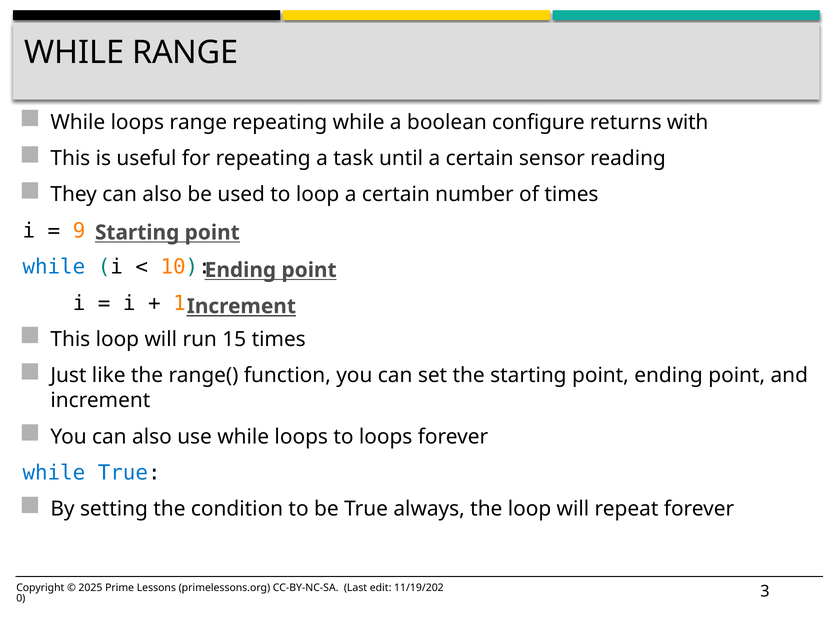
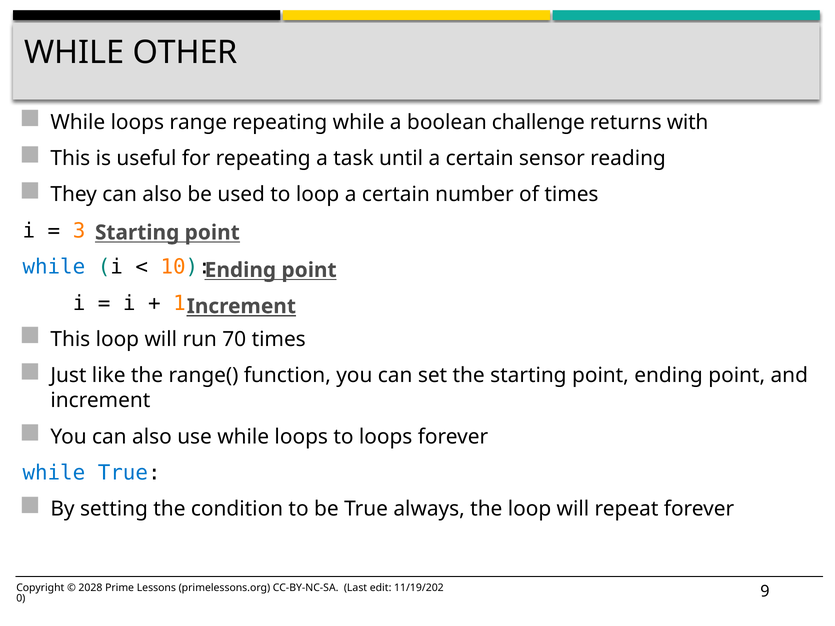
WHILE RANGE: RANGE -> OTHER (185, 53)
configure: configure -> challenge (538, 122)
9: 9 -> 3 (79, 231)
15: 15 -> 70 (234, 339)
2025: 2025 -> 2028 (90, 588)
3: 3 -> 9 (765, 592)
